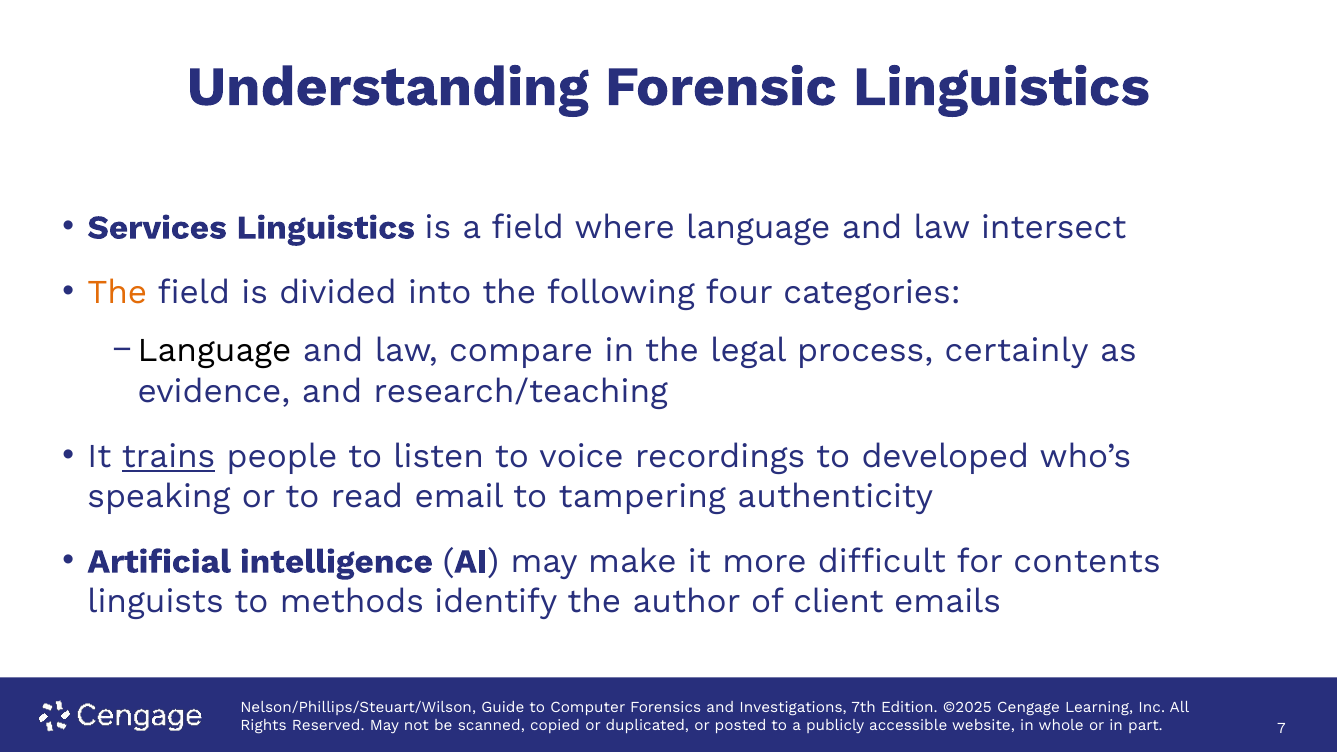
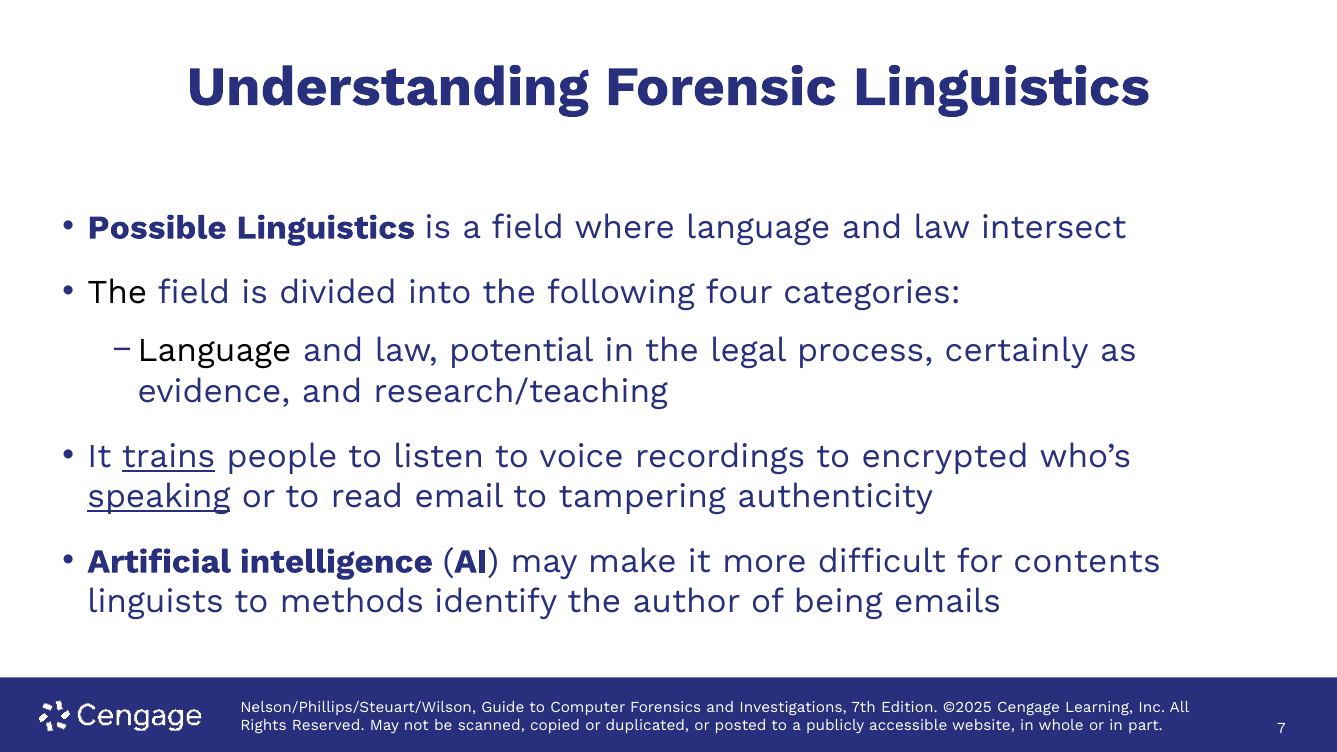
Services: Services -> Possible (157, 228)
The colour: orange -> black (117, 293)
compare: compare -> potential (521, 351)
developed: developed -> encrypted (945, 456)
speaking underline: none -> present (159, 496)
client: client -> being (838, 602)
